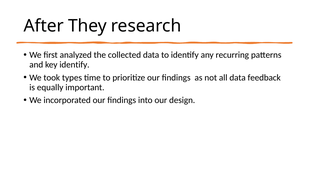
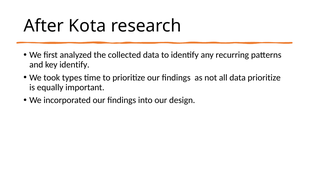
They: They -> Kota (87, 26)
data feedback: feedback -> prioritize (264, 78)
